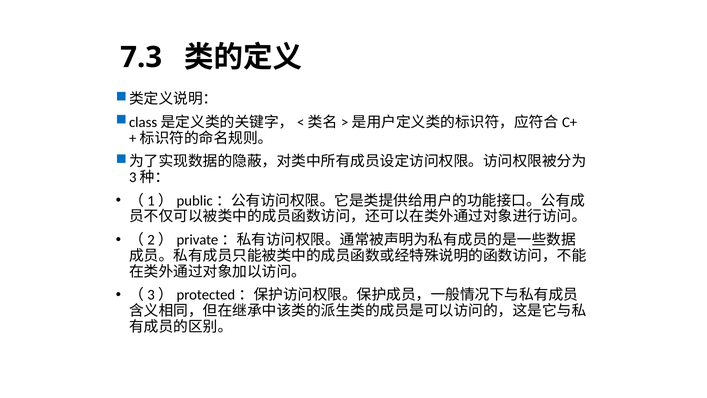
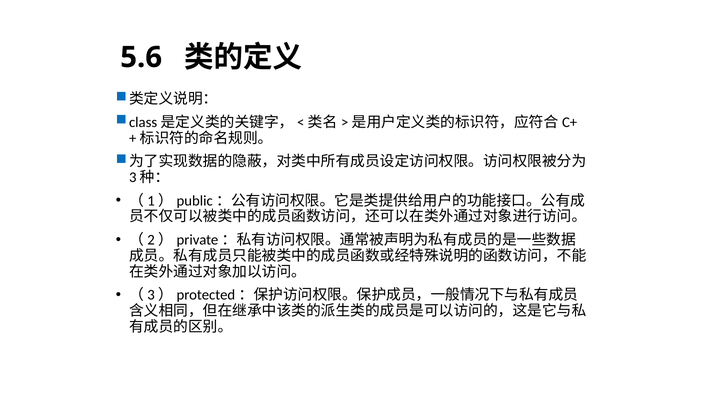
7.3: 7.3 -> 5.6 (141, 57)
